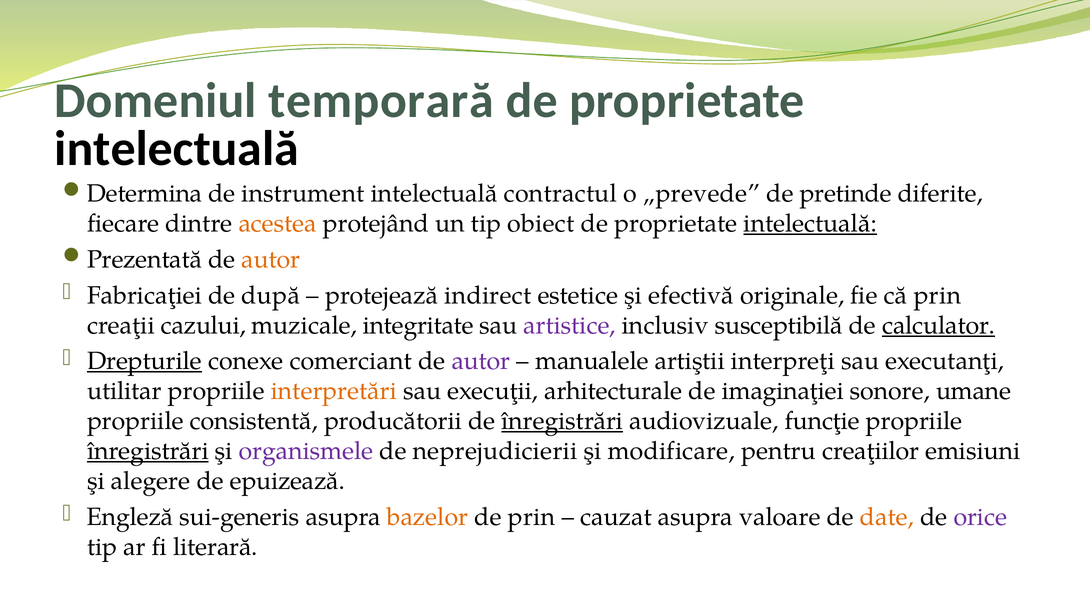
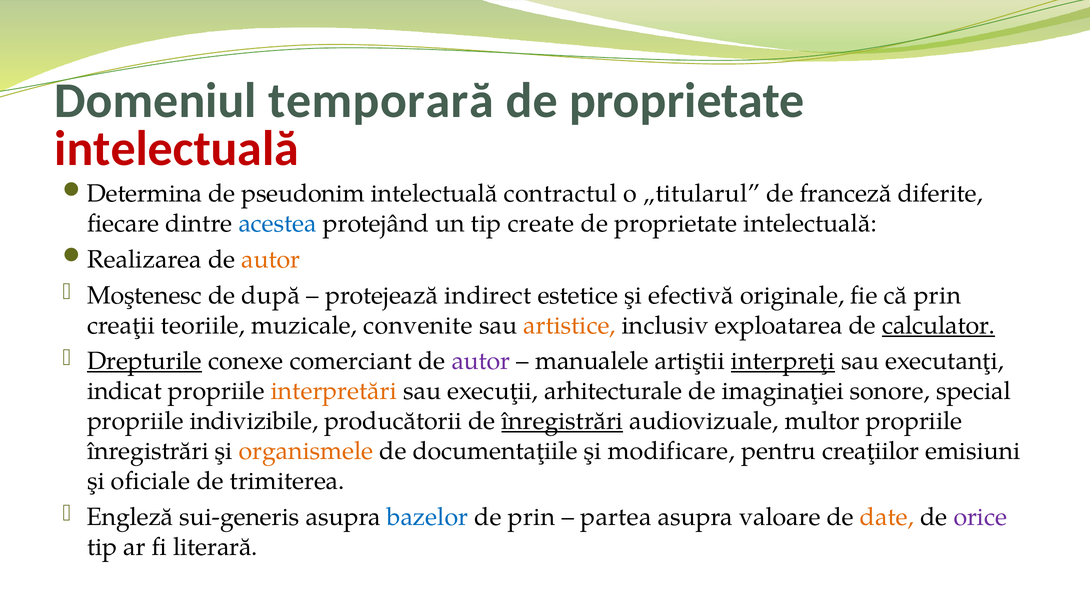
intelectuală colour: black -> red (177, 149)
instrument: instrument -> pseudonim (303, 194)
„prevede: „prevede -> „titularul (702, 194)
pretinde: pretinde -> franceză (846, 194)
acestea colour: orange -> blue (278, 224)
obiect: obiect -> create (541, 224)
intelectuală underline: present -> none (810, 224)
Prezentată: Prezentată -> Realizarea (144, 260)
Fabricaţiei: Fabricaţiei -> Moştenesc (145, 295)
cazului: cazului -> teoriile (203, 325)
integritate: integritate -> convenite (418, 325)
artistice colour: purple -> orange (570, 325)
susceptibilă: susceptibilă -> exploatarea (779, 325)
interpreţi underline: none -> present (783, 361)
utilitar: utilitar -> indicat (124, 391)
umane: umane -> special (974, 391)
consistentă: consistentă -> indivizibile (254, 421)
funcţie: funcţie -> multor (822, 421)
înregistrări underline: present -> none (148, 451)
organismele colour: purple -> orange (306, 451)
neprejudicierii: neprejudicierii -> documentaţiile (495, 451)
alegere: alegere -> oficiale (151, 481)
epuizează: epuizează -> trimiterea (287, 481)
bazelor colour: orange -> blue (427, 517)
cauzat: cauzat -> partea (616, 517)
